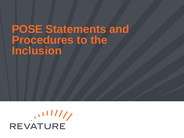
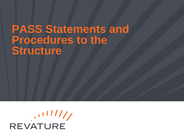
POSE: POSE -> PASS (27, 29)
Inclusion: Inclusion -> Structure (37, 51)
